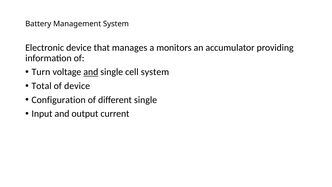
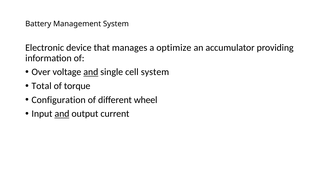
monitors: monitors -> optimize (174, 48)
Turn: Turn -> Over (41, 72)
of device: device -> torque (77, 86)
different single: single -> wheel (146, 100)
and underline: none -> present (62, 114)
